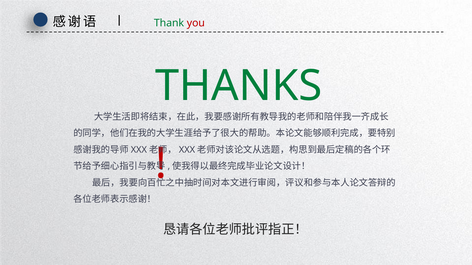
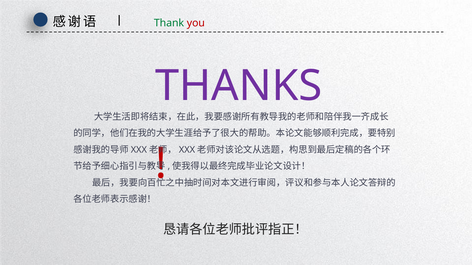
THANKS colour: green -> purple (239, 86)
